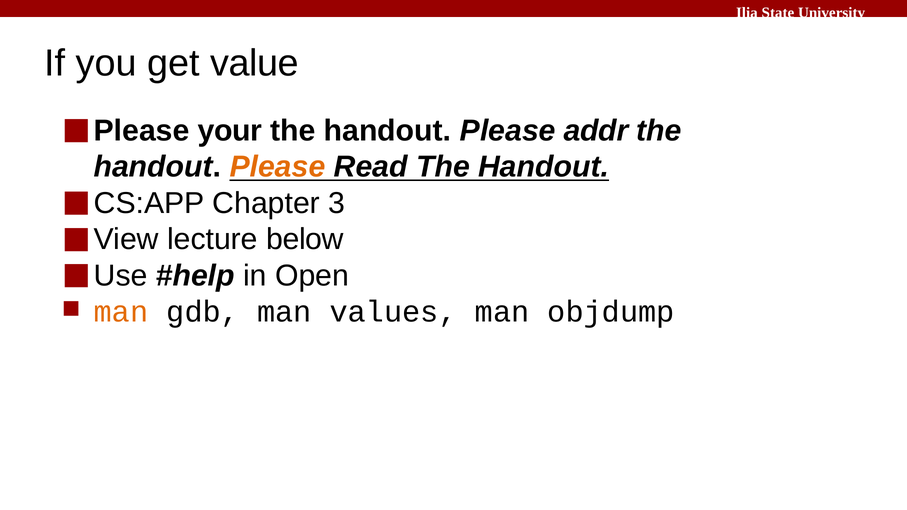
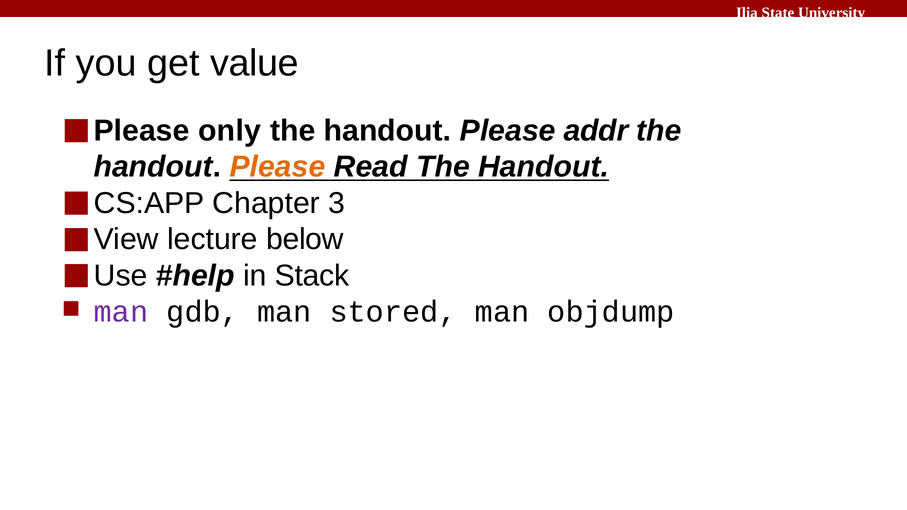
your: your -> only (230, 131)
Open: Open -> Stack (312, 276)
man colour: orange -> purple (121, 312)
values: values -> stored (393, 312)
